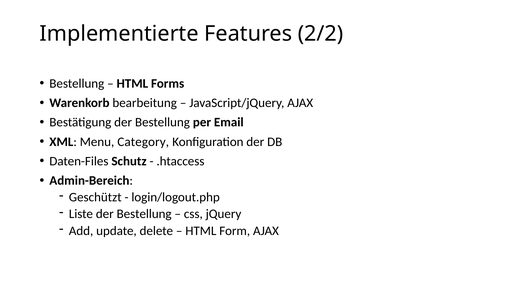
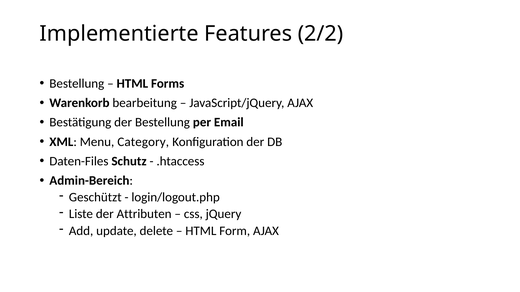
Liste der Bestellung: Bestellung -> Attributen (144, 214)
